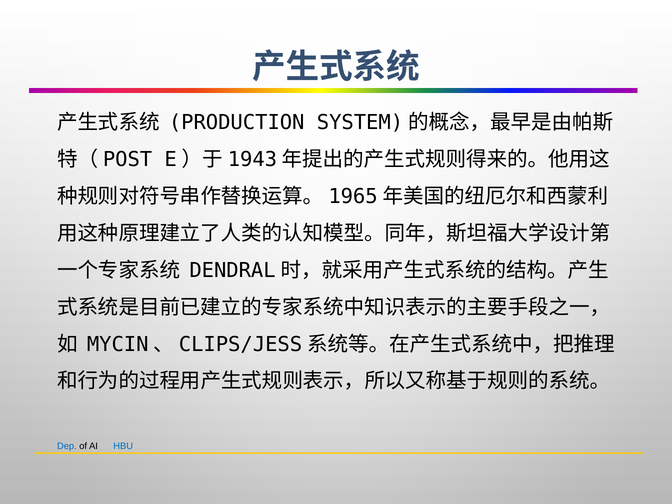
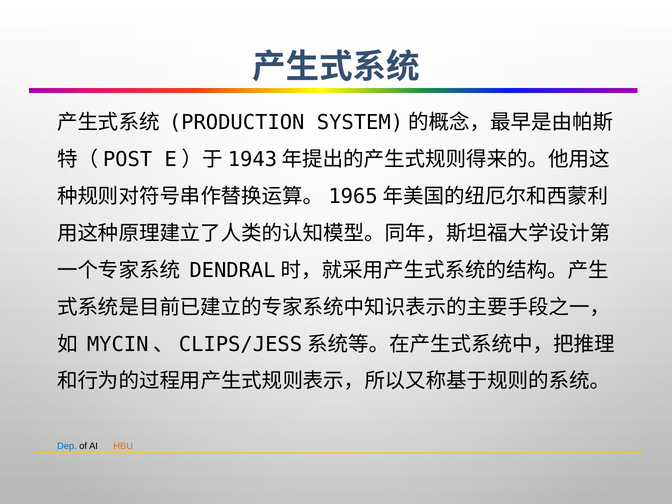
HBU colour: blue -> orange (123, 446)
